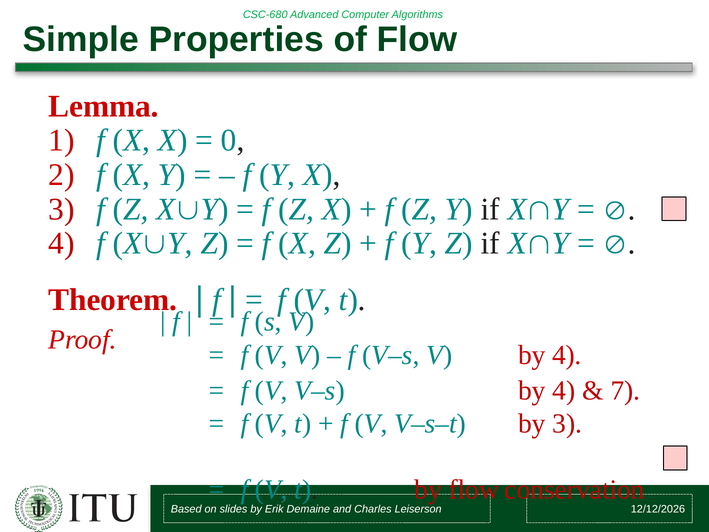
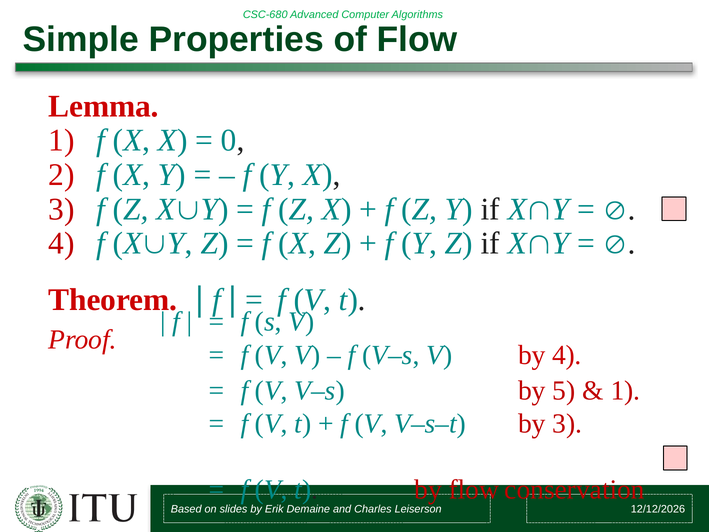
V–s by 4: 4 -> 5 (564, 390)
7: 7 -> 1 (625, 390)
